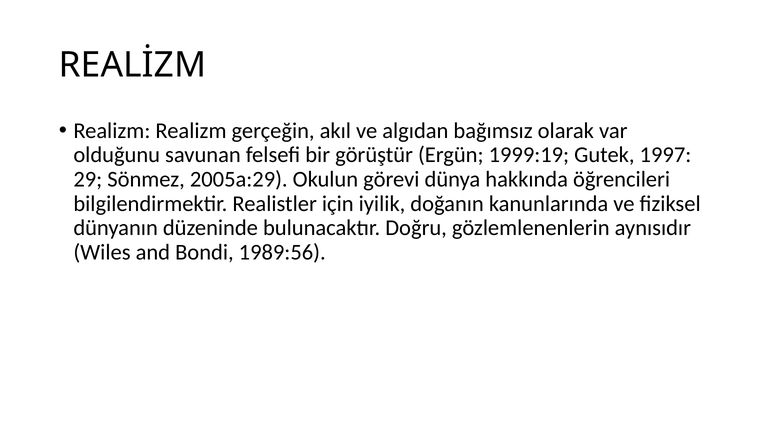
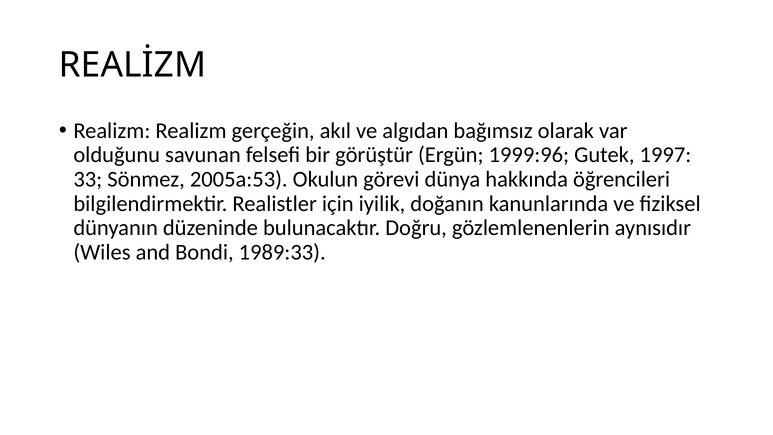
1999:19: 1999:19 -> 1999:96 (529, 155)
29: 29 -> 33 (88, 179)
2005a:29: 2005a:29 -> 2005a:53 (239, 179)
1989:56: 1989:56 -> 1989:33 (282, 252)
